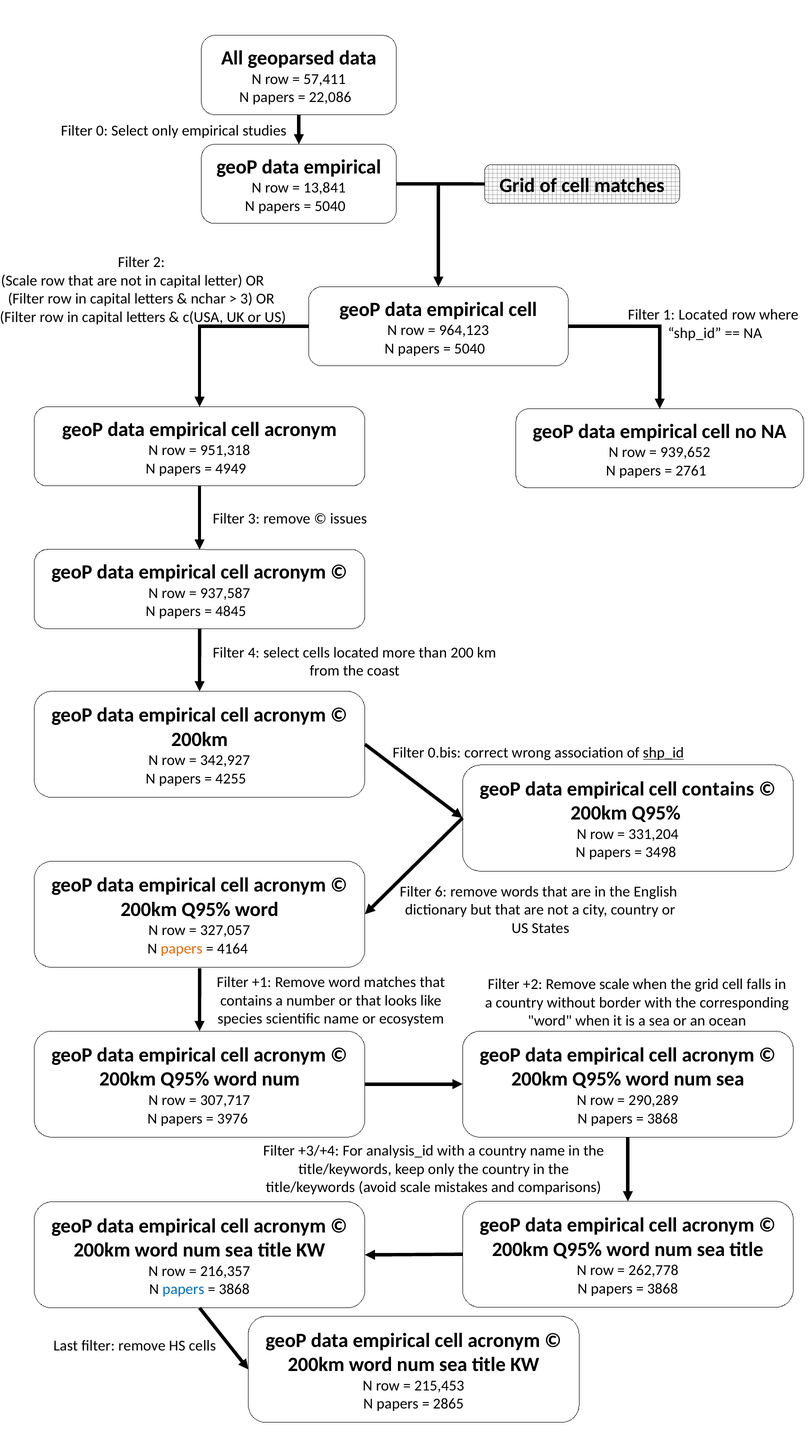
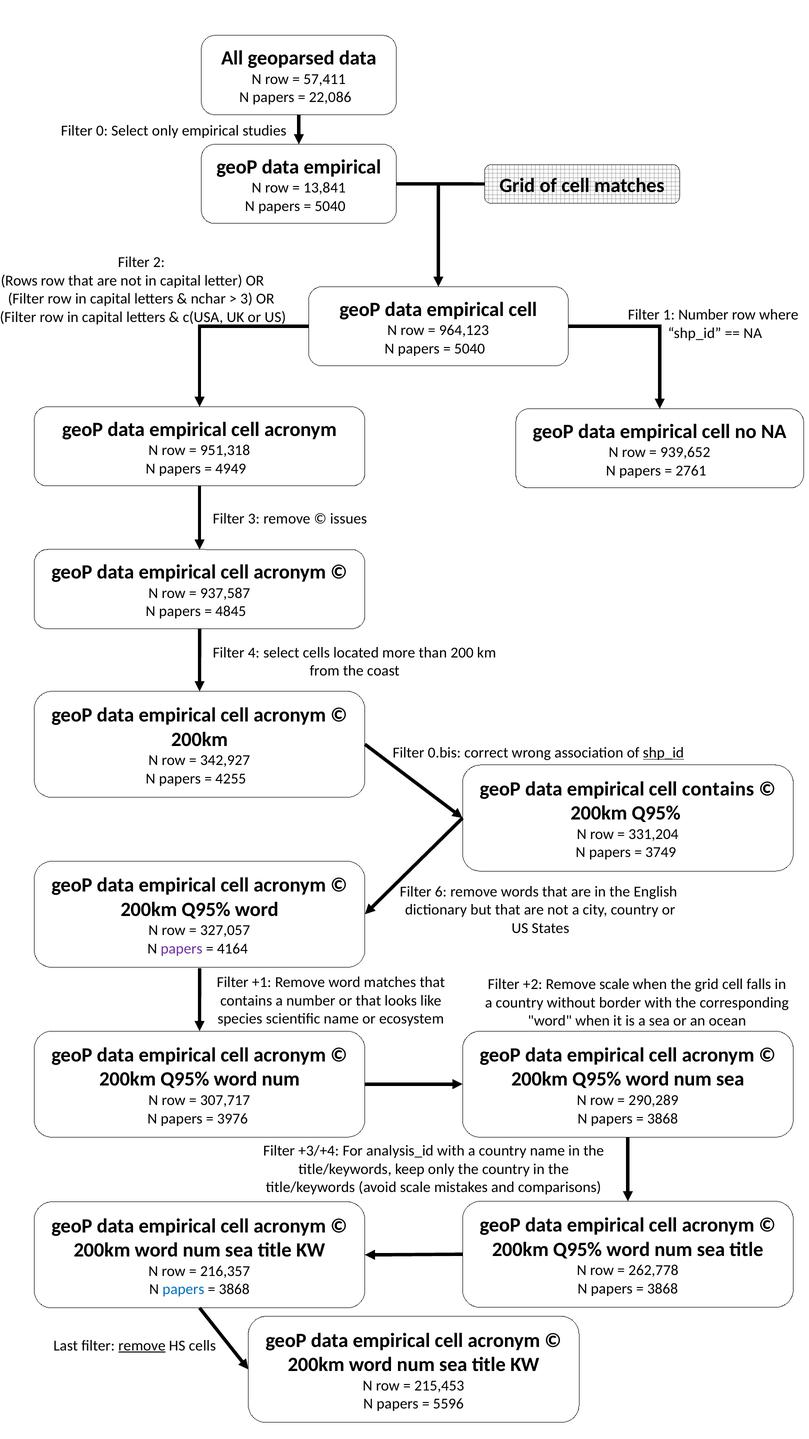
Scale: Scale -> Rows (19, 280)
1 Located: Located -> Number (703, 315)
3498: 3498 -> 3749 (661, 852)
papers colour: orange -> purple (182, 948)
remove underline: none -> present (142, 1345)
2865: 2865 -> 5596 (448, 1403)
